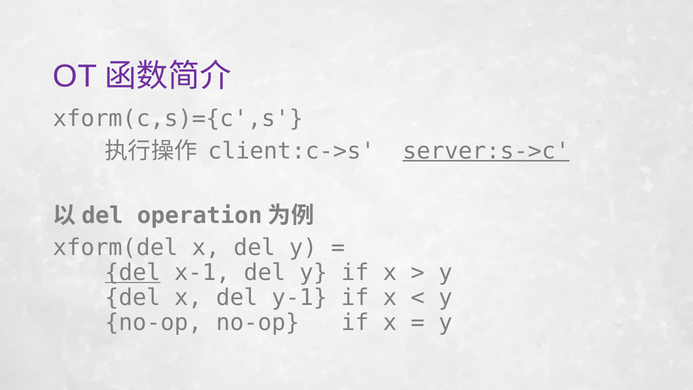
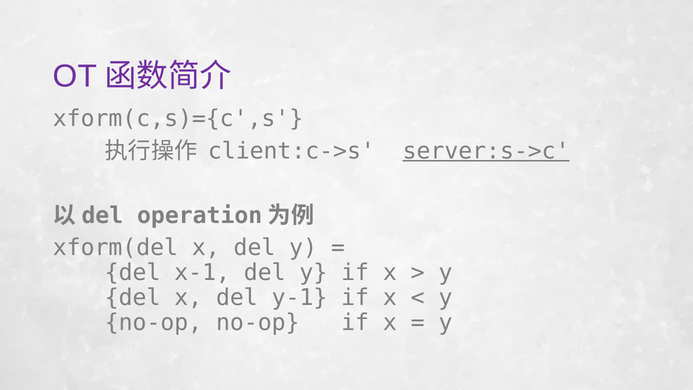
del underline: present -> none (133, 272)
